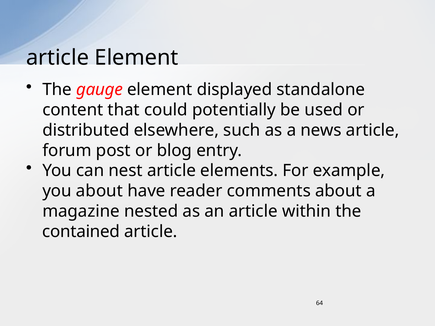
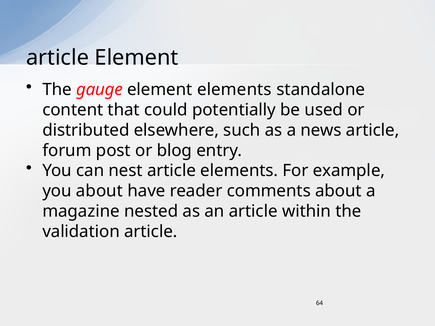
element displayed: displayed -> elements (234, 90)
contained: contained -> validation (81, 232)
